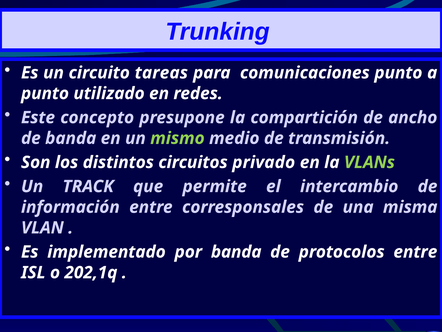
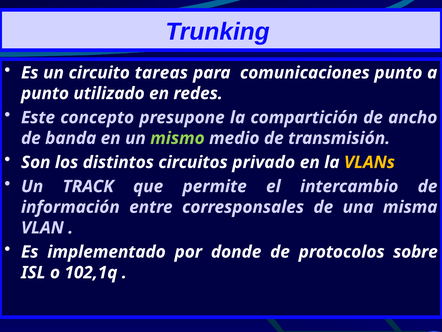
VLANs colour: light green -> yellow (369, 162)
por banda: banda -> donde (236, 252)
protocolos entre: entre -> sobre (415, 252)
202,1q: 202,1q -> 102,1q (91, 272)
